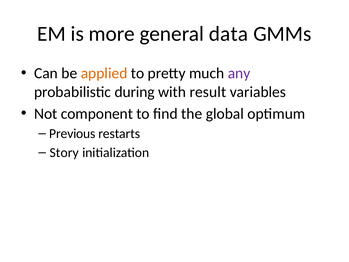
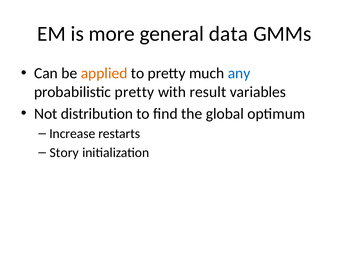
any colour: purple -> blue (239, 73)
probabilistic during: during -> pretty (134, 92)
component: component -> distribution (97, 114)
Previous: Previous -> Increase (72, 134)
